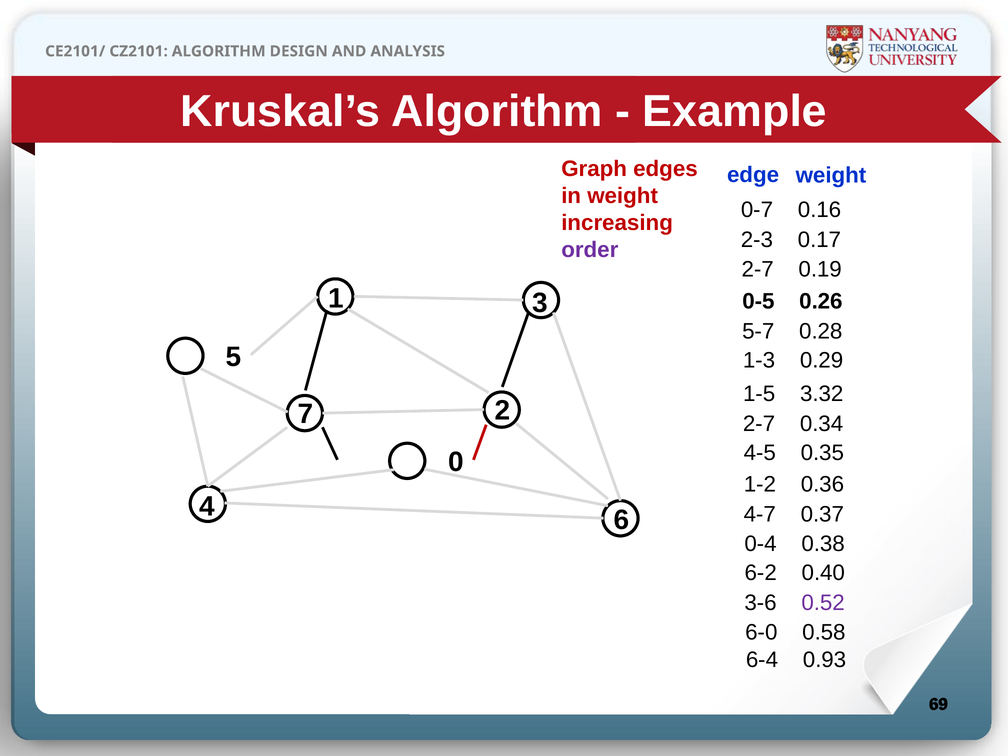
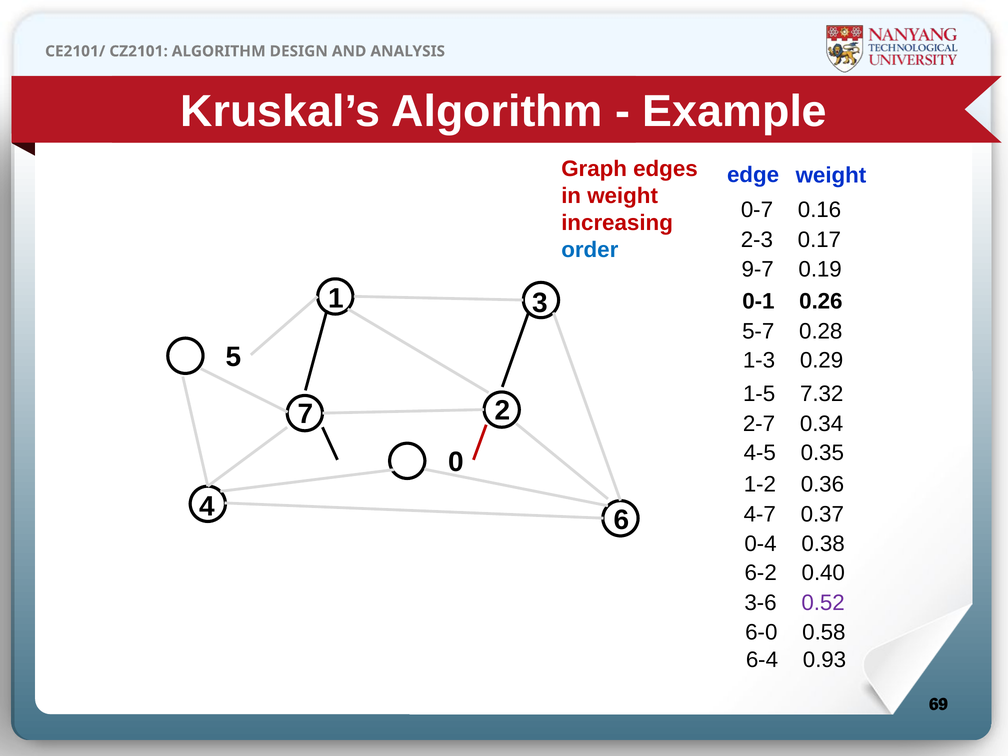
order colour: purple -> blue (590, 250)
2-7: 2-7 -> 9-7 (758, 269)
0-5: 0-5 -> 0-1 (758, 301)
3.32: 3.32 -> 7.32 (822, 394)
